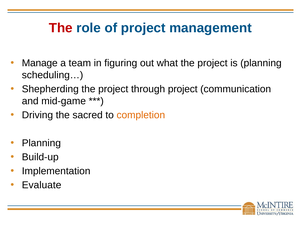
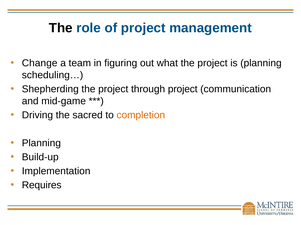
The colour: red -> black (61, 28)
Manage: Manage -> Change (40, 63)
Evaluate: Evaluate -> Requires (42, 186)
